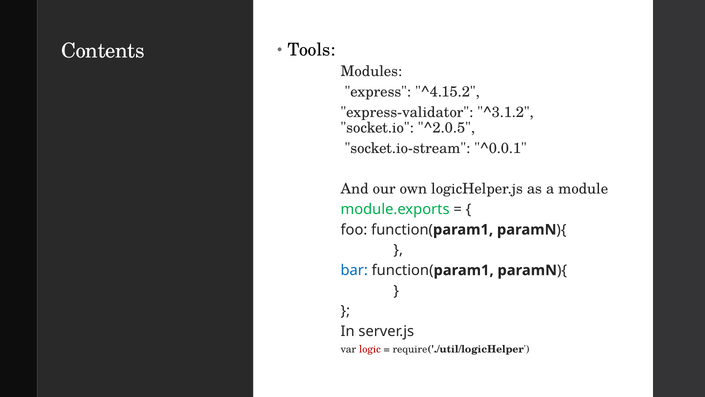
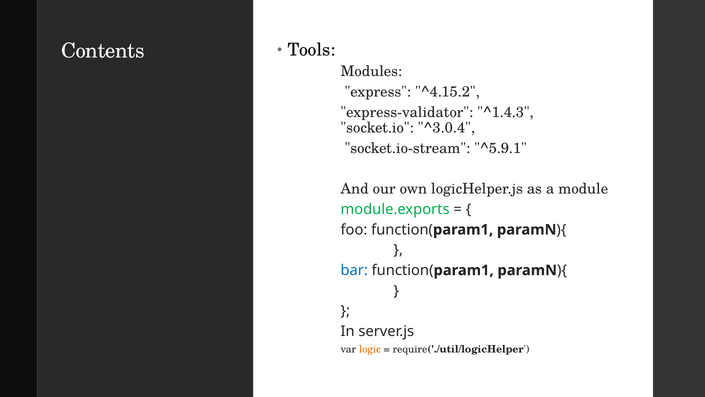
^3.1.2: ^3.1.2 -> ^1.4.3 (505, 112)
^2.0.5: ^2.0.5 -> ^3.0.4 (446, 128)
^0.0.1: ^0.0.1 -> ^5.9.1 (501, 148)
logic colour: red -> orange (370, 349)
